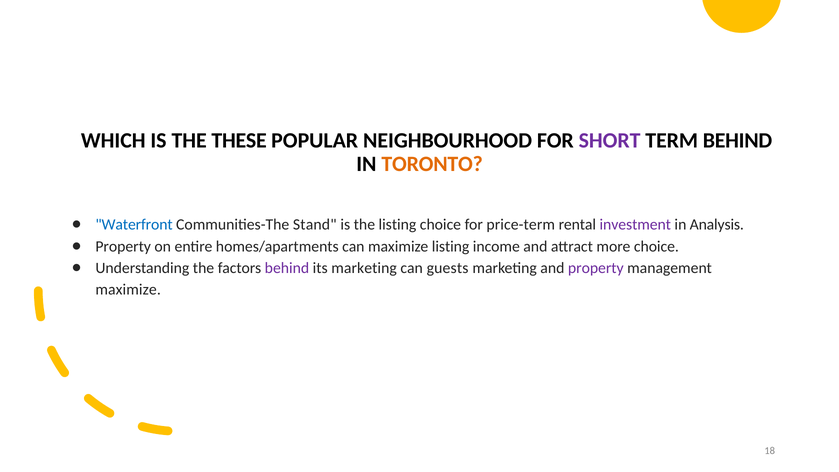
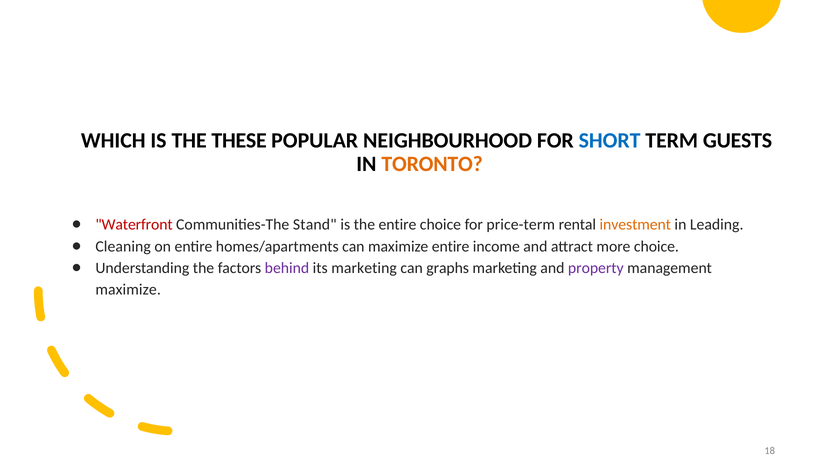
SHORT colour: purple -> blue (610, 140)
TERM BEHIND: BEHIND -> GUESTS (738, 140)
Waterfront colour: blue -> red (134, 225)
the listing: listing -> entire (397, 225)
investment colour: purple -> orange (635, 225)
Analysis: Analysis -> Leading (717, 225)
Property: Property -> Cleaning (123, 246)
maximize listing: listing -> entire (451, 246)
guests: guests -> graphs (448, 268)
